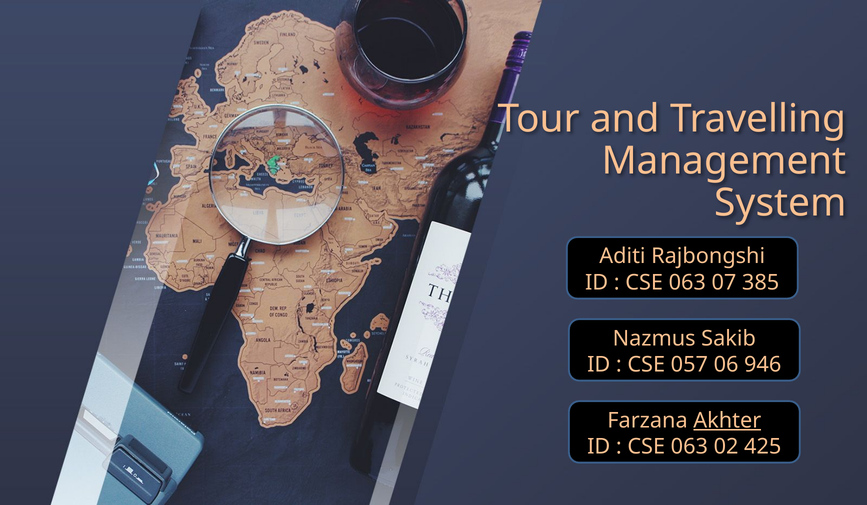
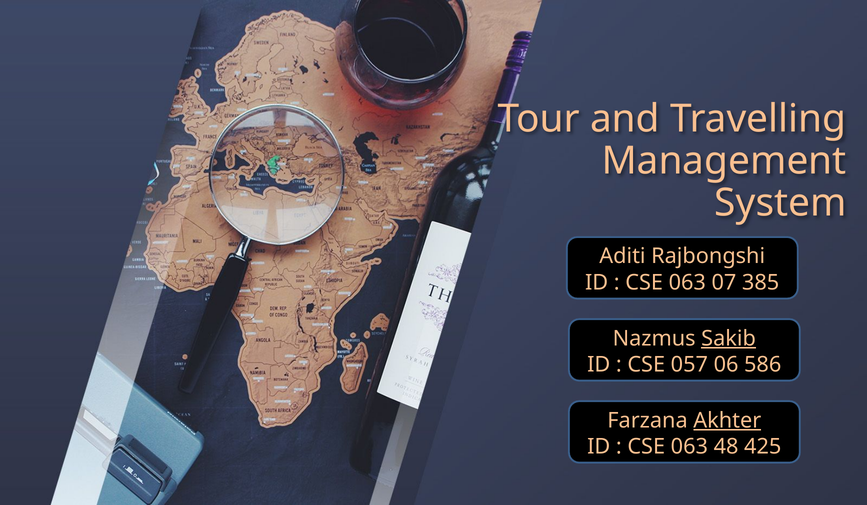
Sakib underline: none -> present (729, 339)
946: 946 -> 586 (763, 365)
02: 02 -> 48 (726, 447)
